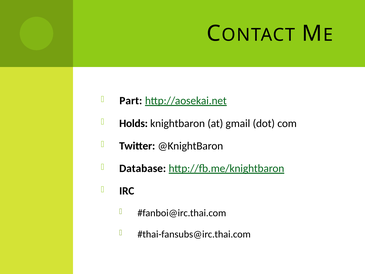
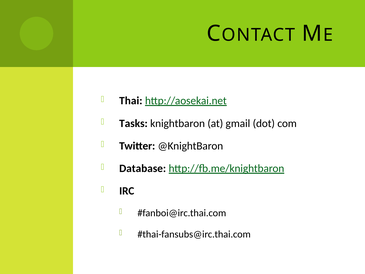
Part: Part -> Thai (131, 101)
Holds: Holds -> Tasks (133, 123)
